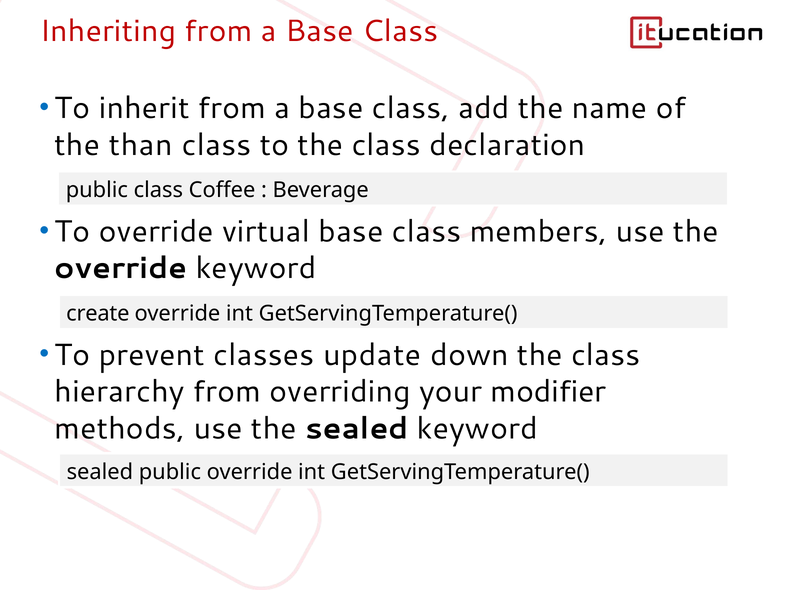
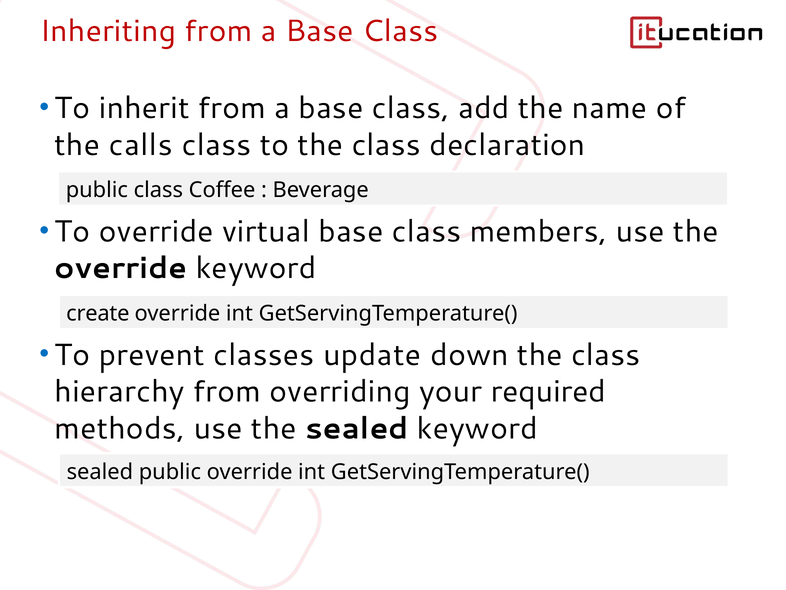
than: than -> calls (141, 145)
modifier: modifier -> required (548, 391)
